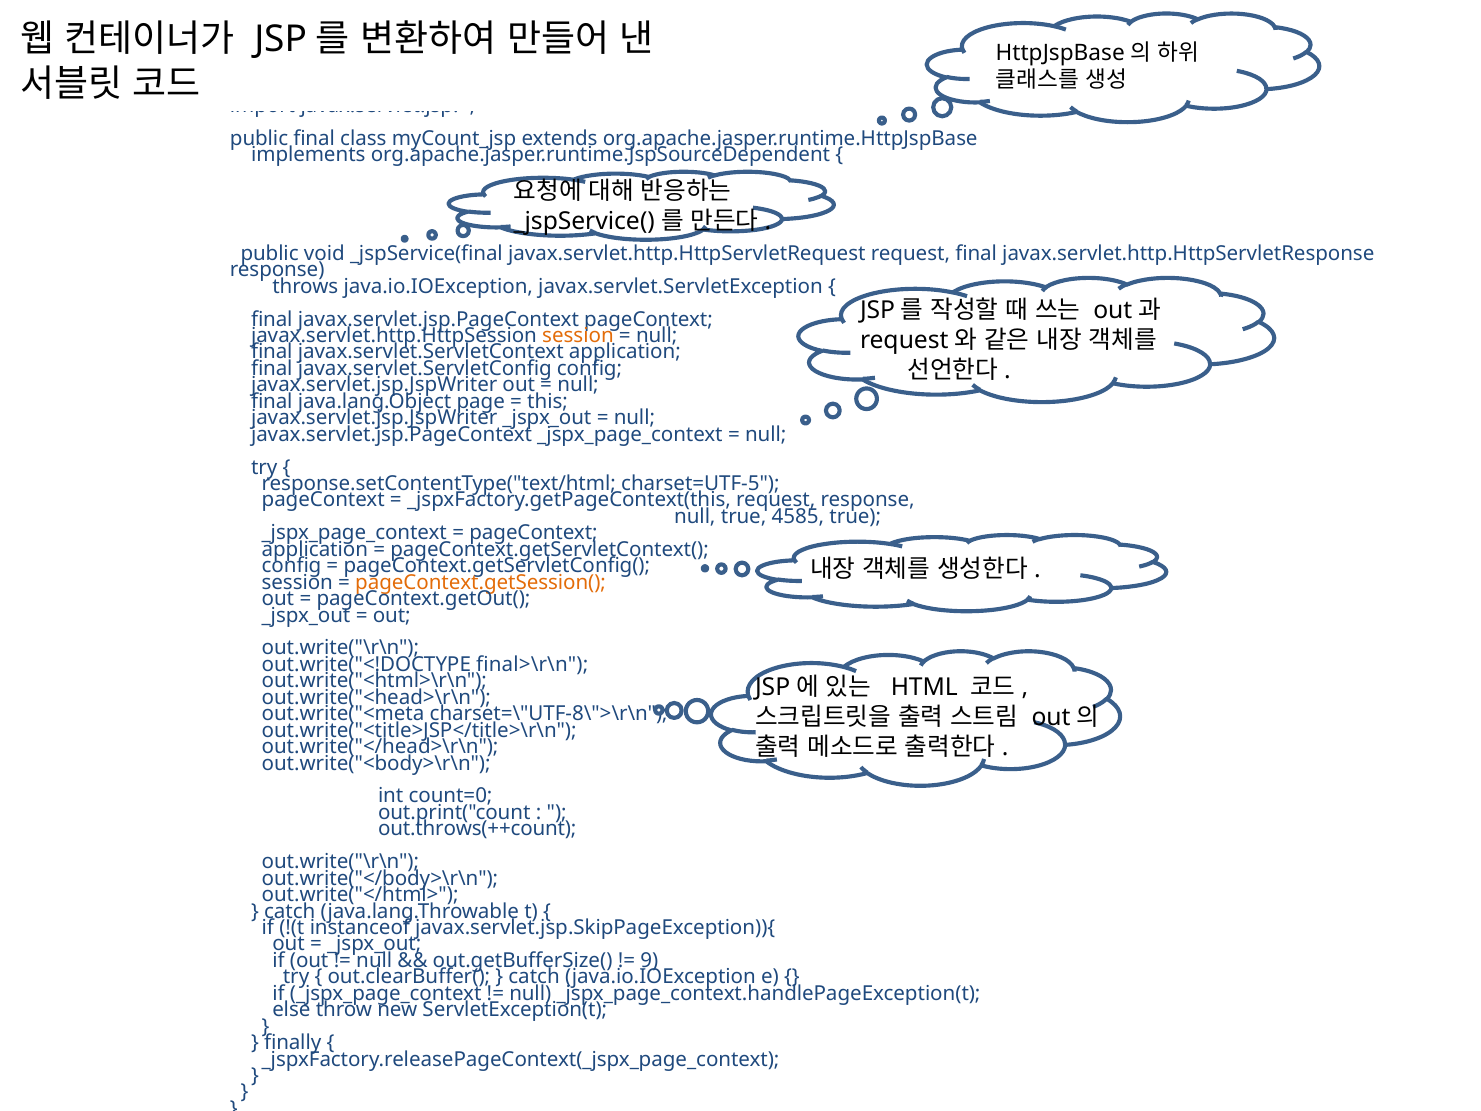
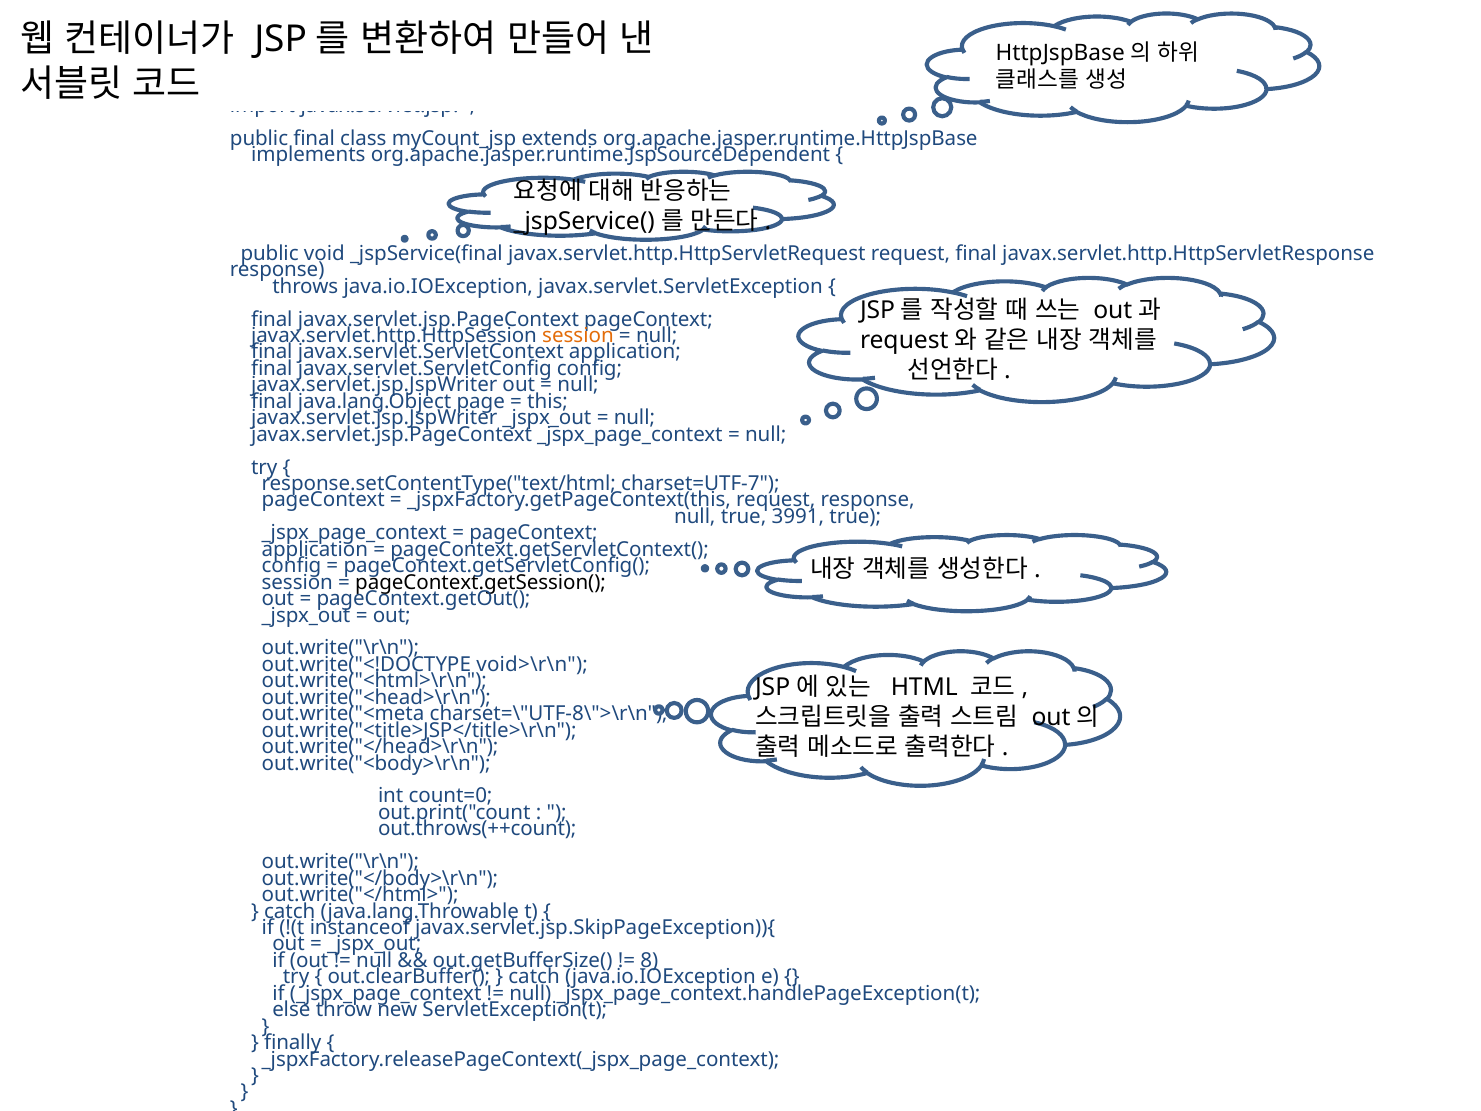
charset=UTF-5: charset=UTF-5 -> charset=UTF-7 (700, 484)
4585: 4585 -> 3991 (798, 516)
pageContext.getSession( colour: orange -> black (481, 582)
final>\r\n: final>\r\n -> void>\r\n (532, 664)
9: 9 -> 8 (649, 960)
